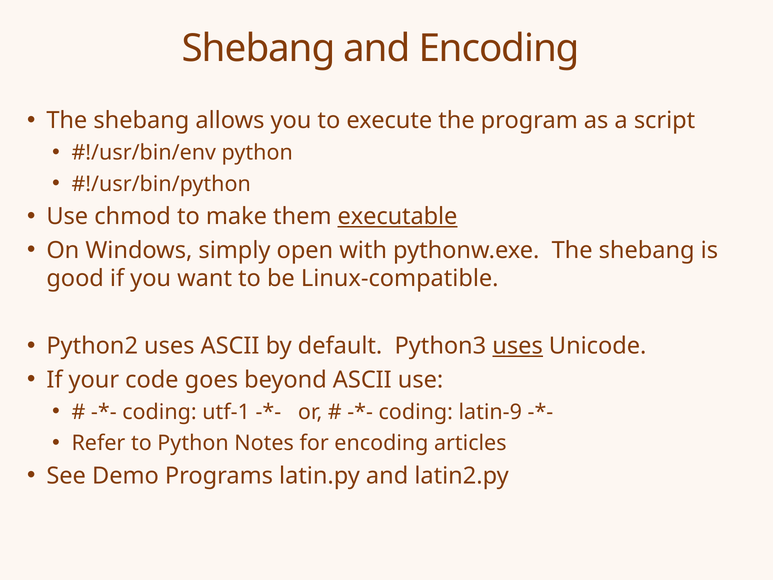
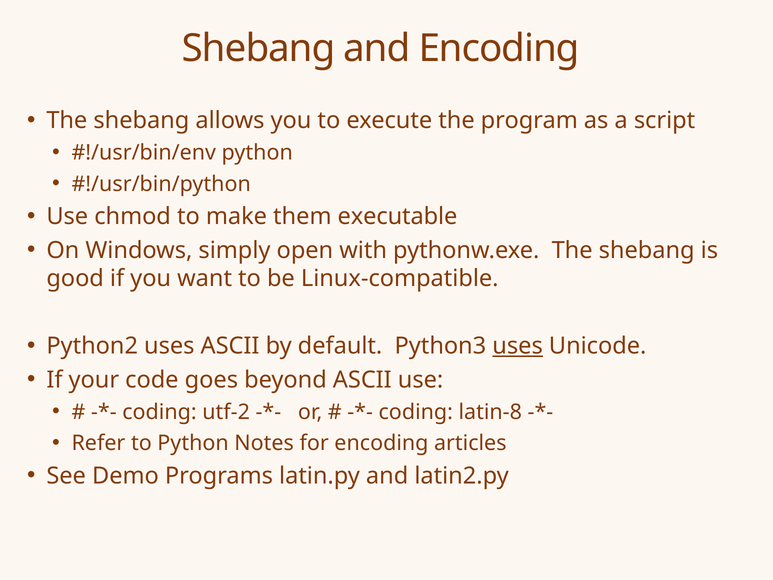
executable underline: present -> none (397, 217)
utf-1: utf-1 -> utf-2 (226, 412)
latin-9: latin-9 -> latin-8 (490, 412)
